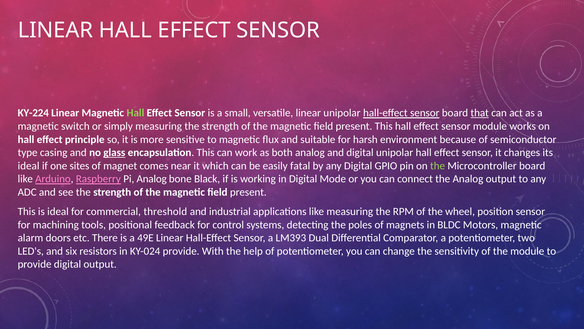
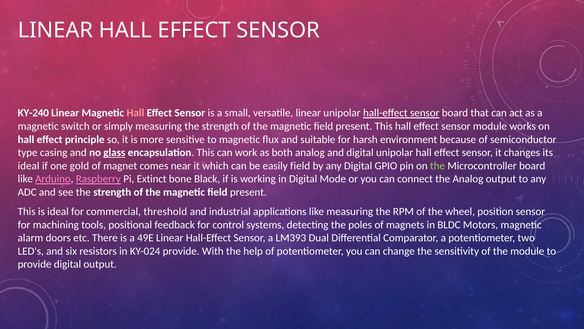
KY-224: KY-224 -> KY-240 (33, 113)
Hall colour: light green -> pink (135, 113)
that underline: present -> none (480, 113)
sites: sites -> gold (79, 166)
easily fatal: fatal -> field (300, 166)
Pi Analog: Analog -> Extinct (152, 179)
